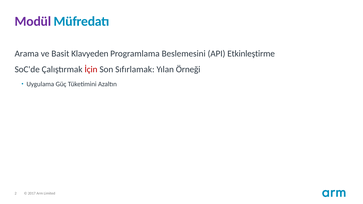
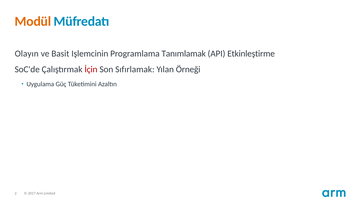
Modül colour: purple -> orange (33, 21)
Arama: Arama -> Olayın (27, 54)
Klavyeden: Klavyeden -> Işlemcinin (90, 54)
Beslemesini: Beslemesini -> Tanımlamak (184, 54)
